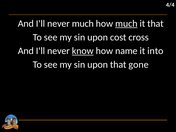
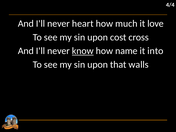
never much: much -> heart (83, 24)
much underline: present -> none (126, 24)
it that: that -> love (155, 24)
gone: gone -> walls (139, 65)
